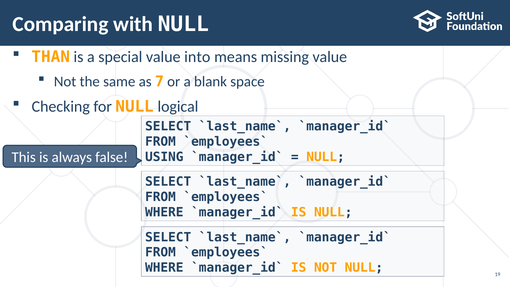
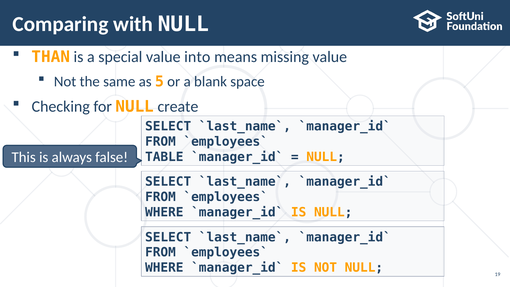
7: 7 -> 5 (159, 82)
logical: logical -> create (178, 107)
USING: USING -> TABLE (164, 157)
